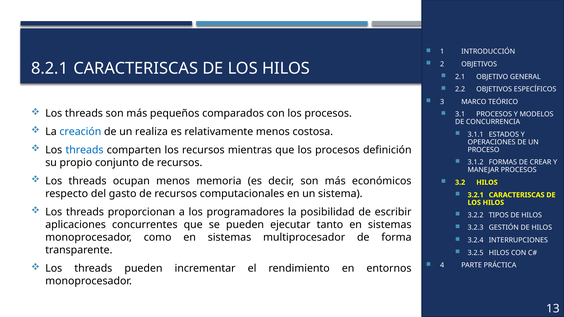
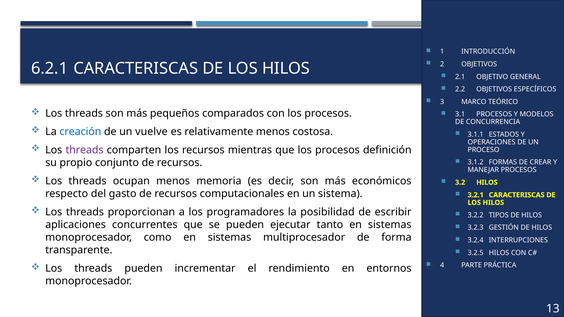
8.2.1: 8.2.1 -> 6.2.1 (50, 69)
realiza: realiza -> vuelve (151, 132)
threads colour: blue -> purple (85, 150)
